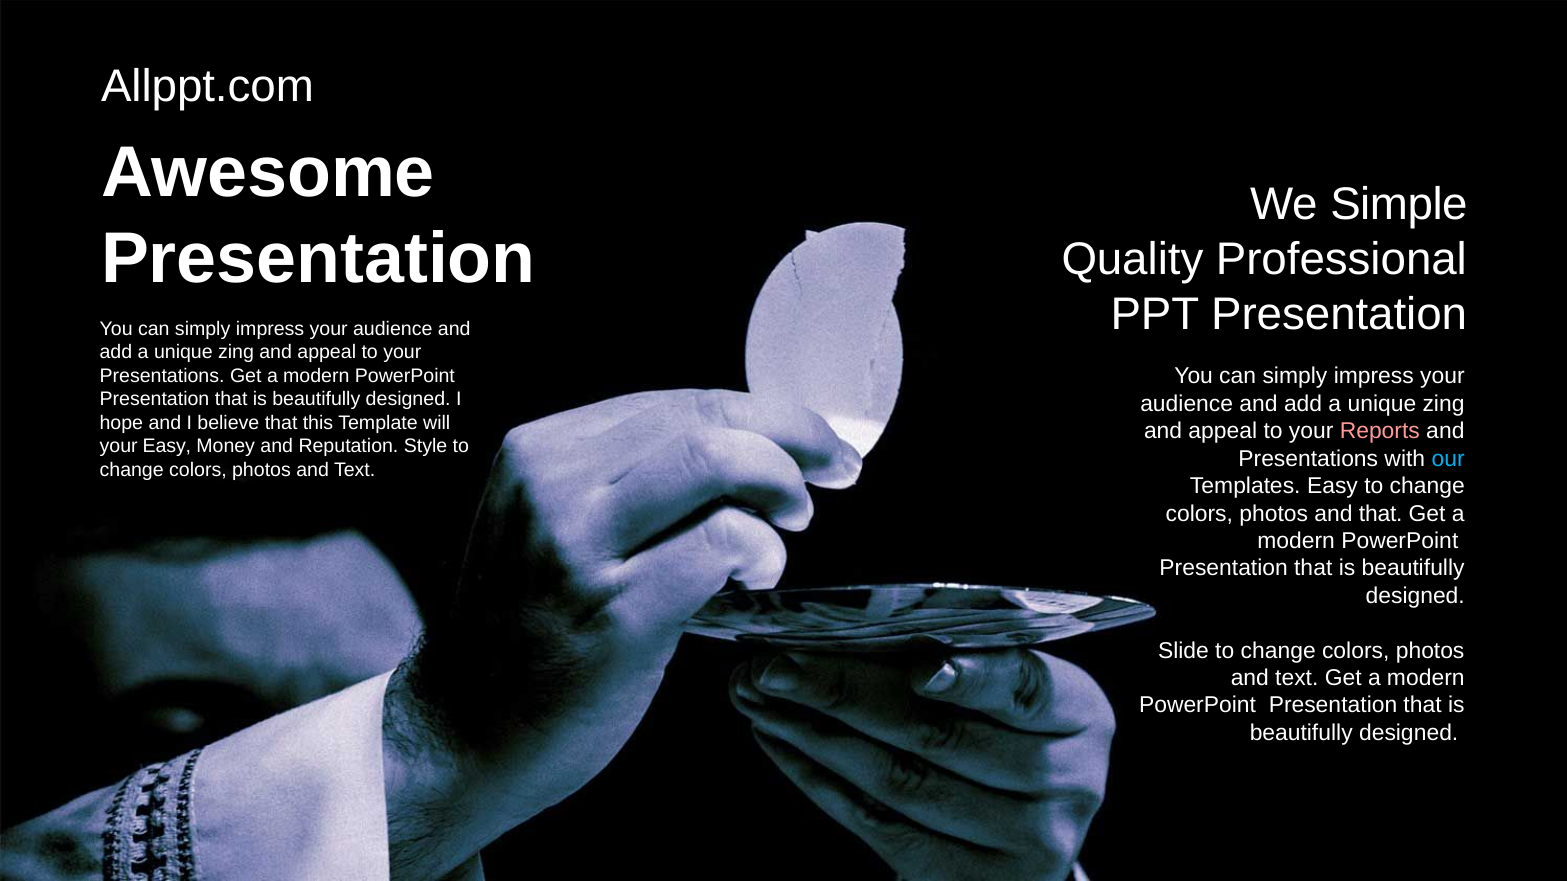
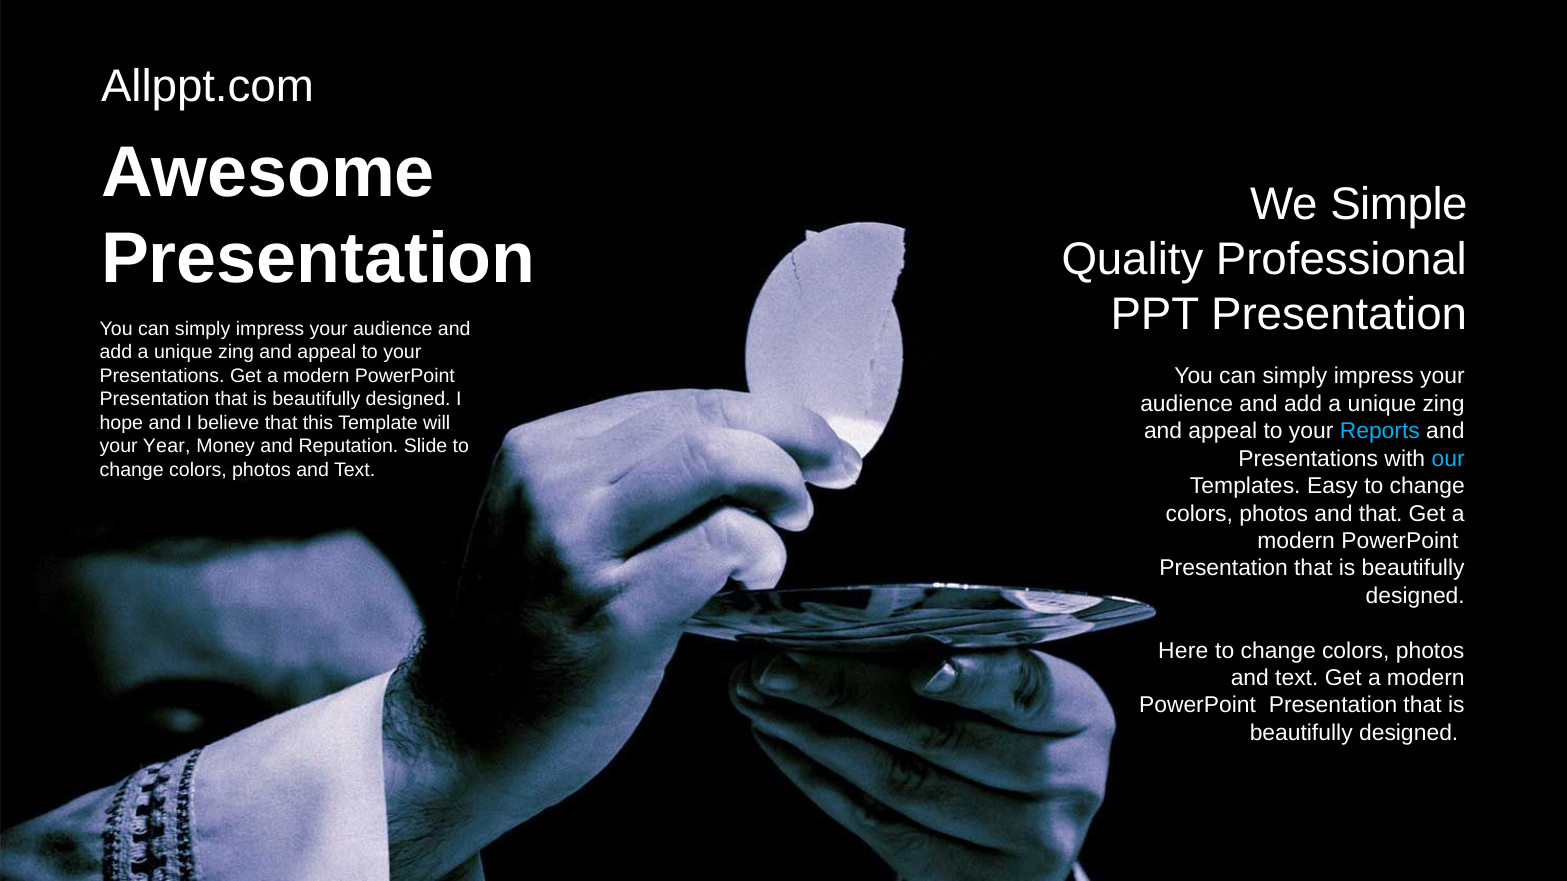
Reports colour: pink -> light blue (1380, 431)
your Easy: Easy -> Year (167, 447)
Style: Style -> Slide (426, 447)
Slide: Slide -> Here (1183, 651)
